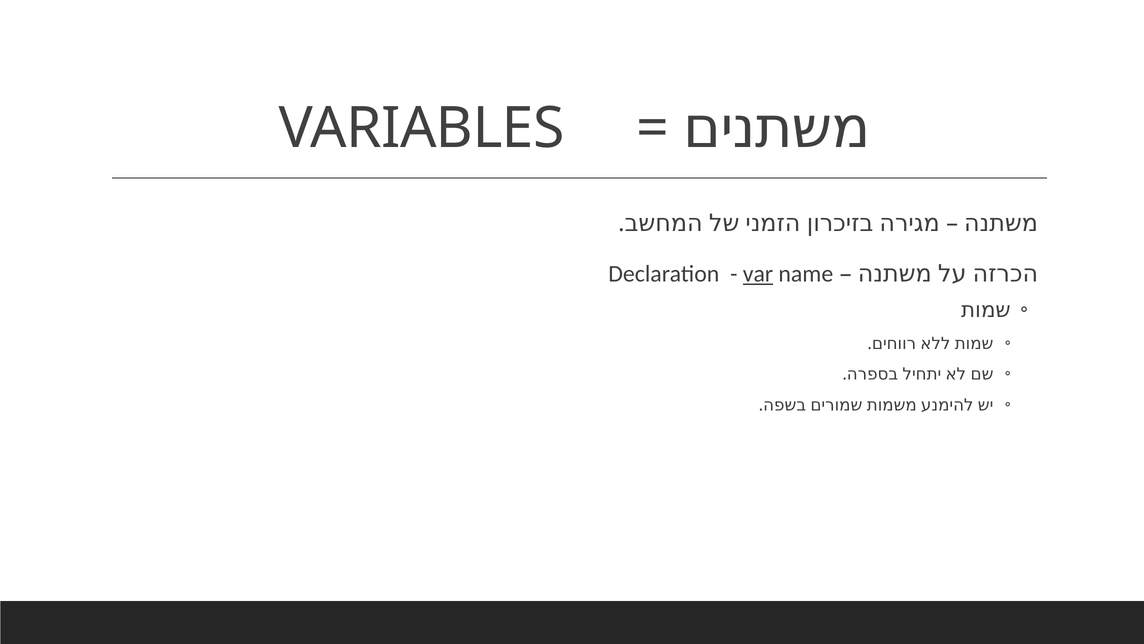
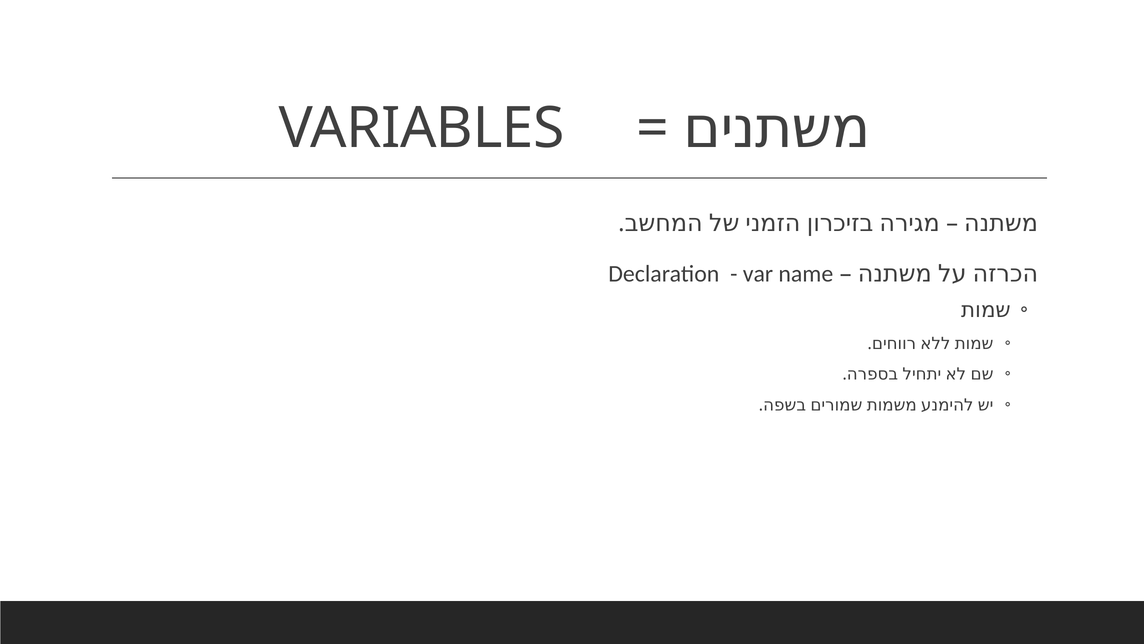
var underline: present -> none (758, 274)
